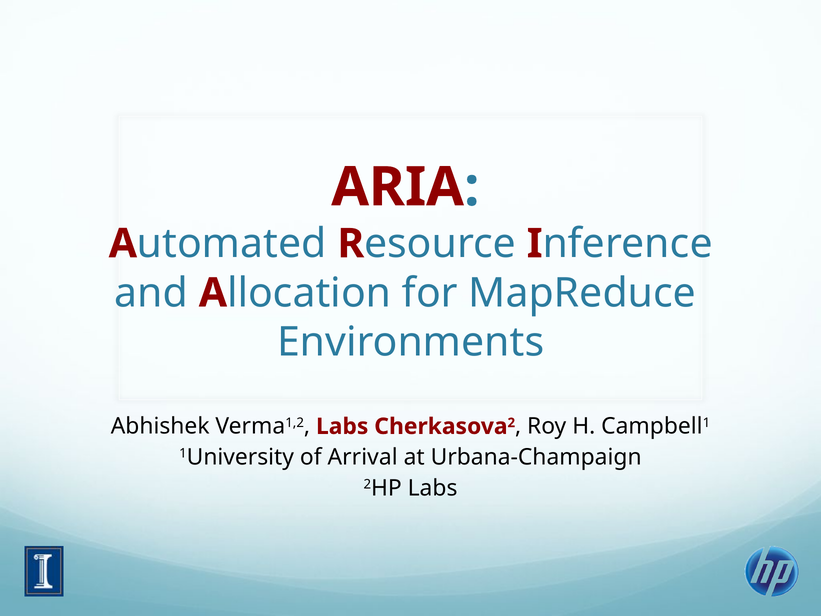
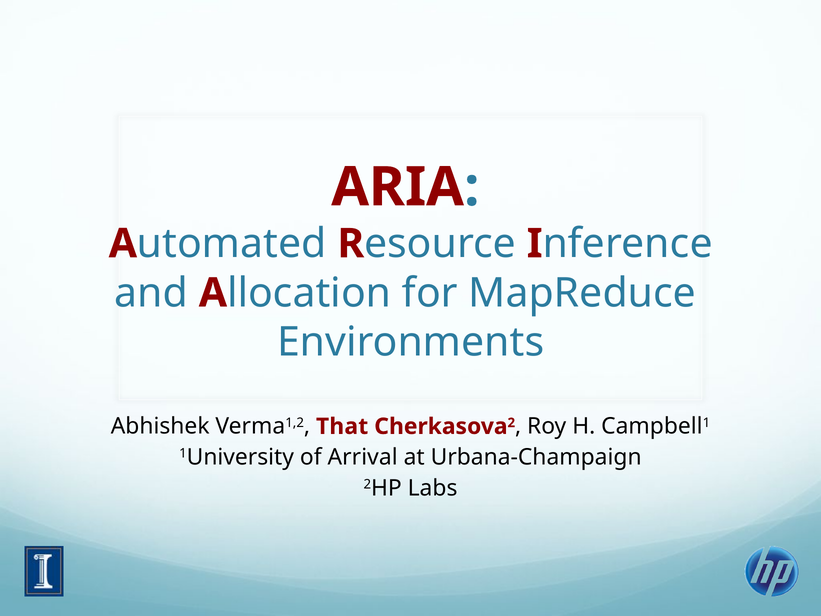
Verma1,2 Labs: Labs -> That (342, 426)
